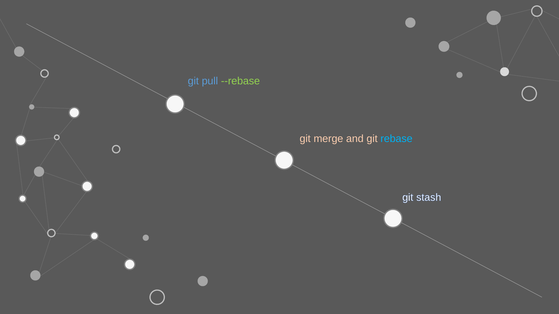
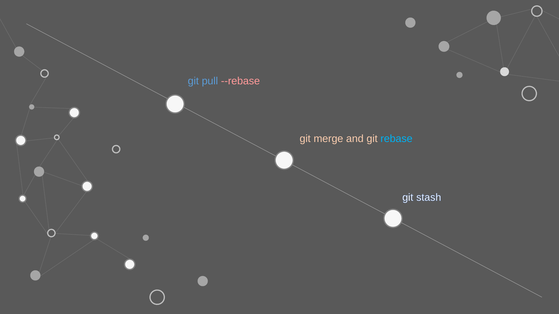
--rebase colour: light green -> pink (240, 81)
